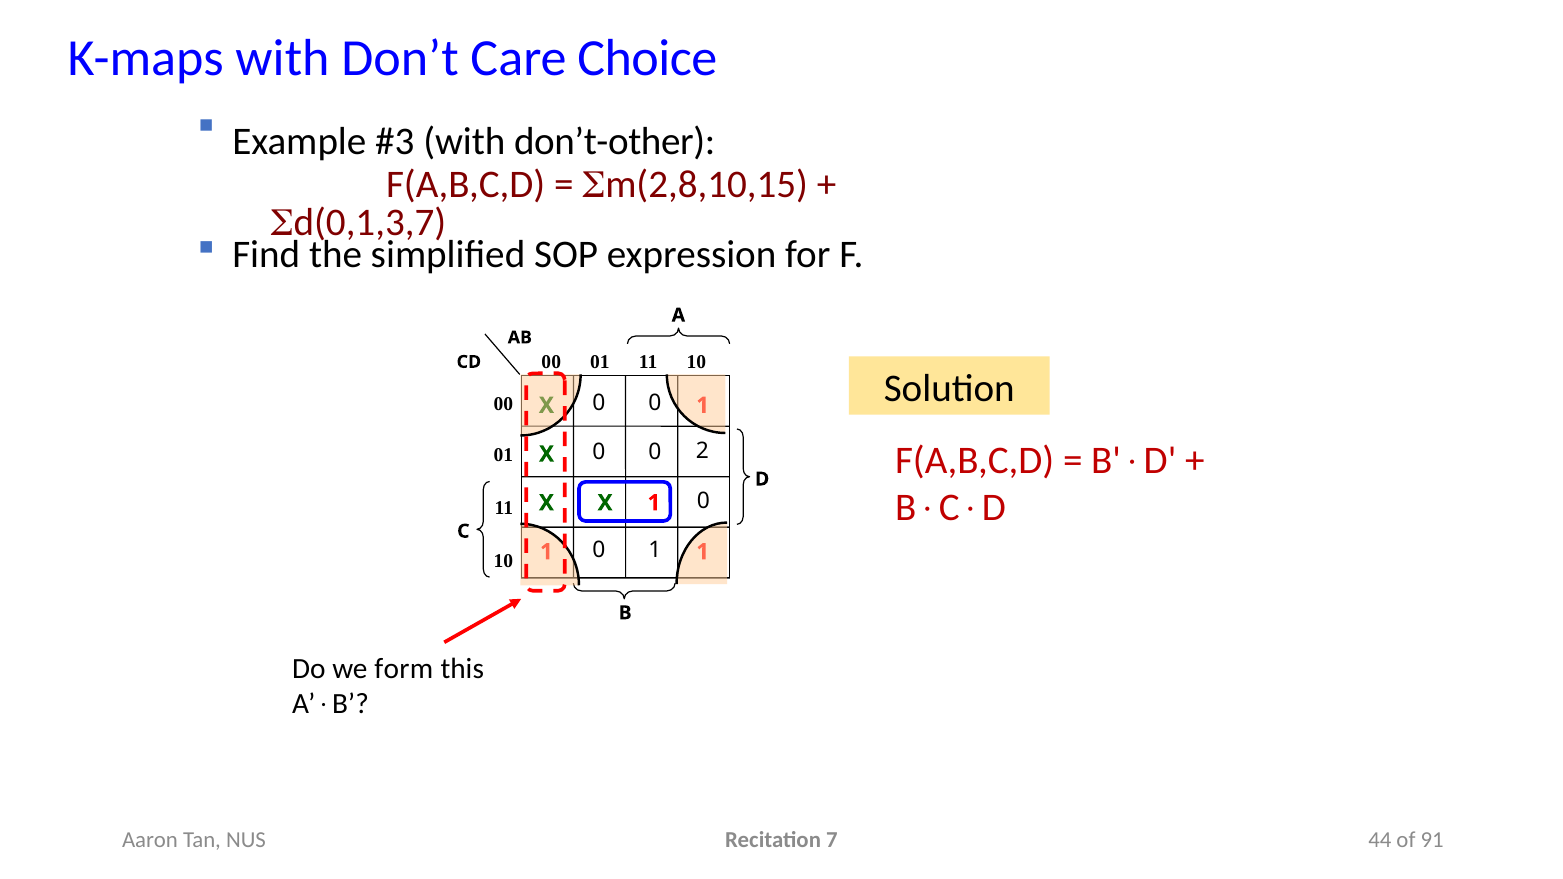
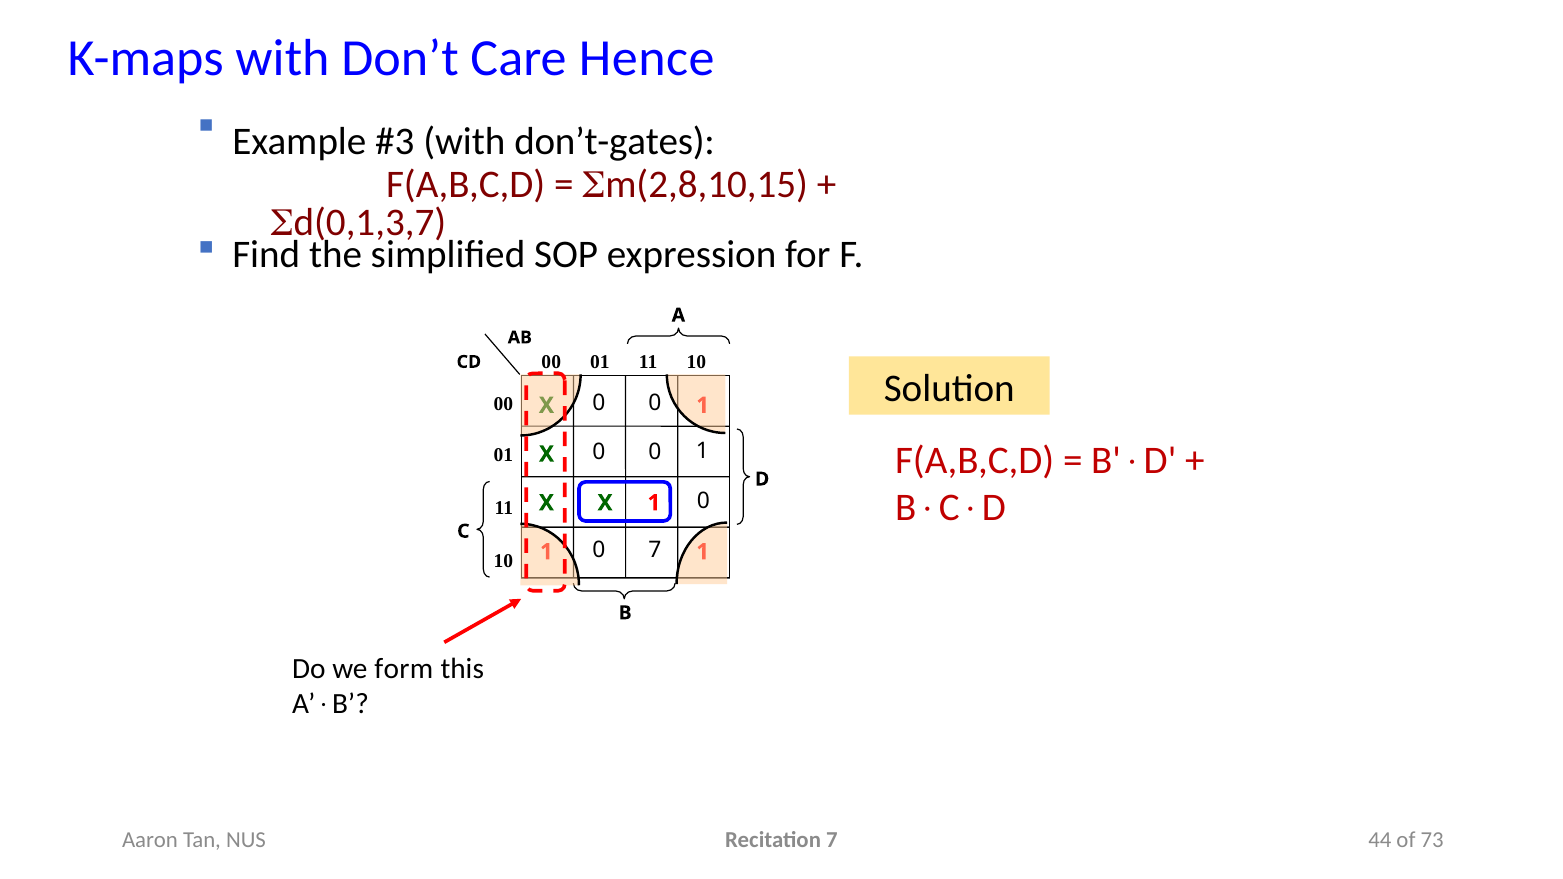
Choice: Choice -> Hence (647, 58)
don’t-other: don’t-other -> don’t-gates (615, 141)
0 2: 2 -> 1 (702, 451)
0 1: 1 -> 7 (655, 550)
91: 91 -> 73 (1432, 840)
